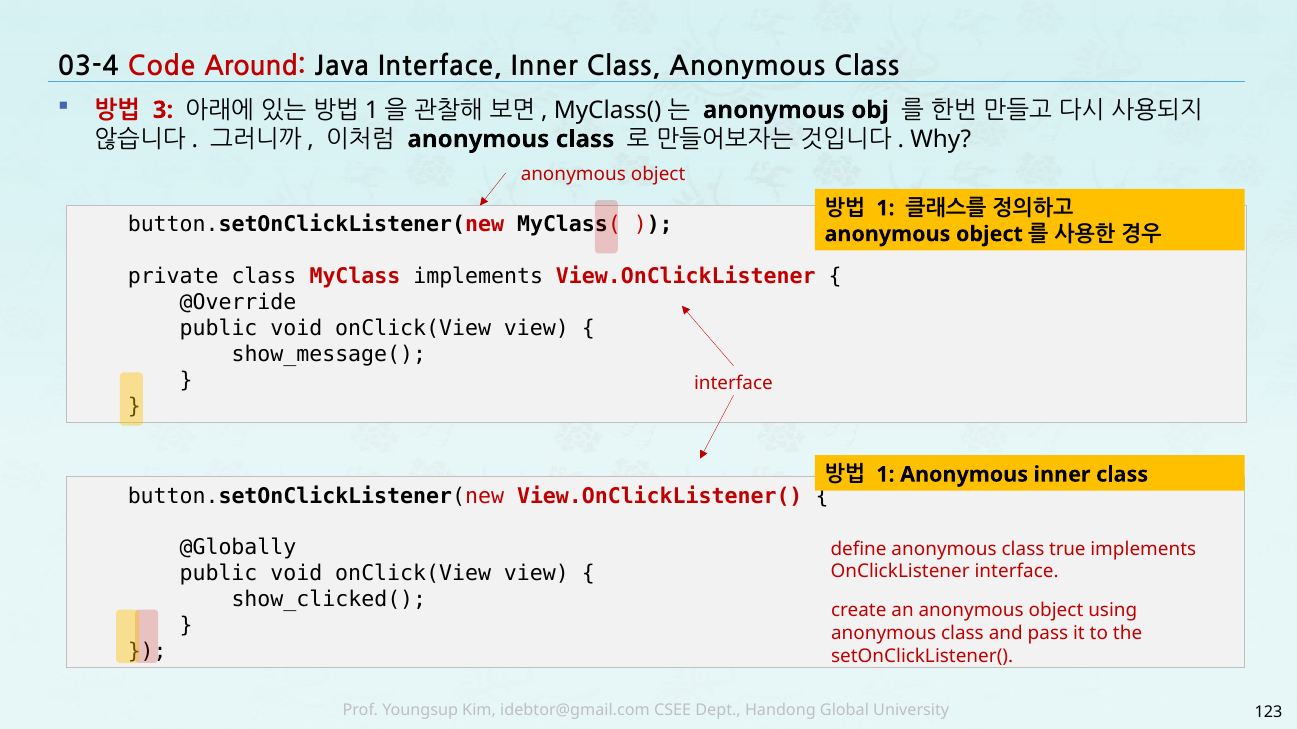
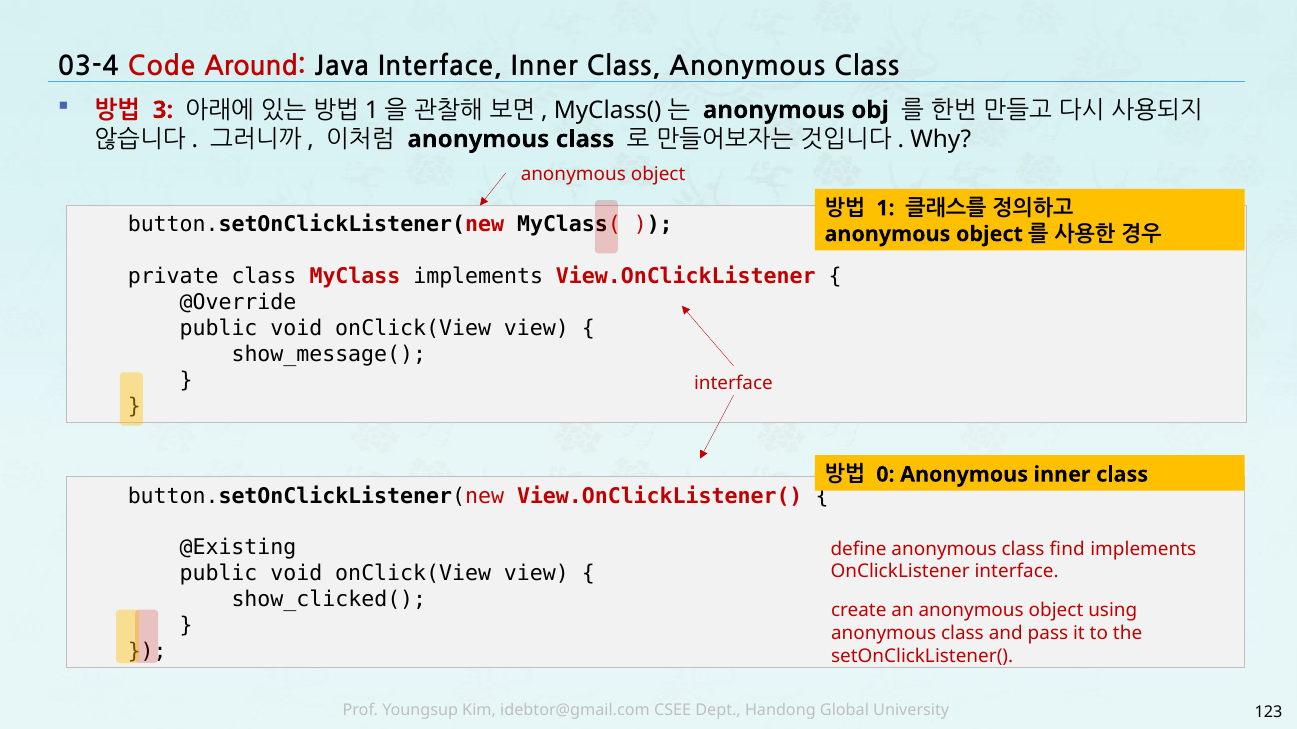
1: 1 -> 0 (885, 475)
@Globally: @Globally -> @Existing (238, 548)
true: true -> find (1067, 549)
